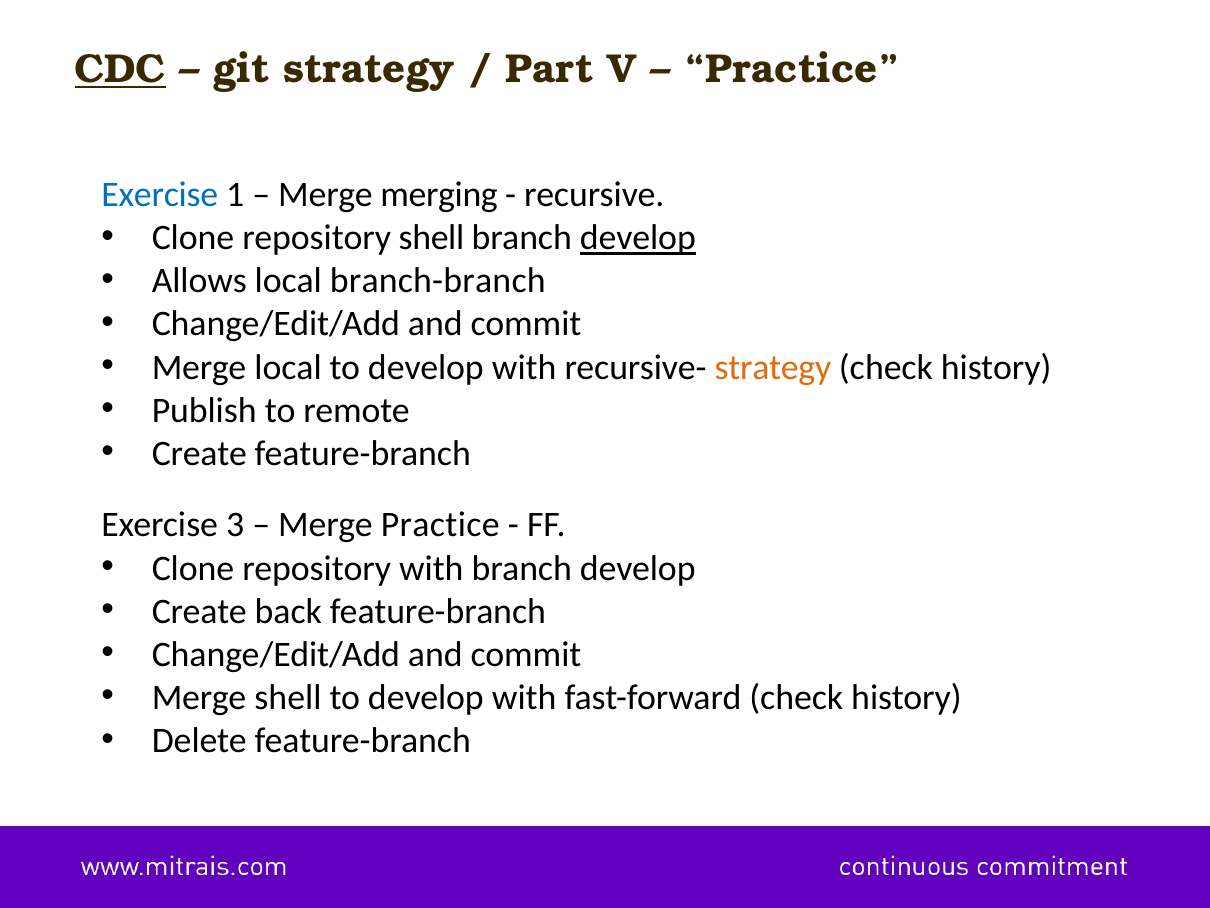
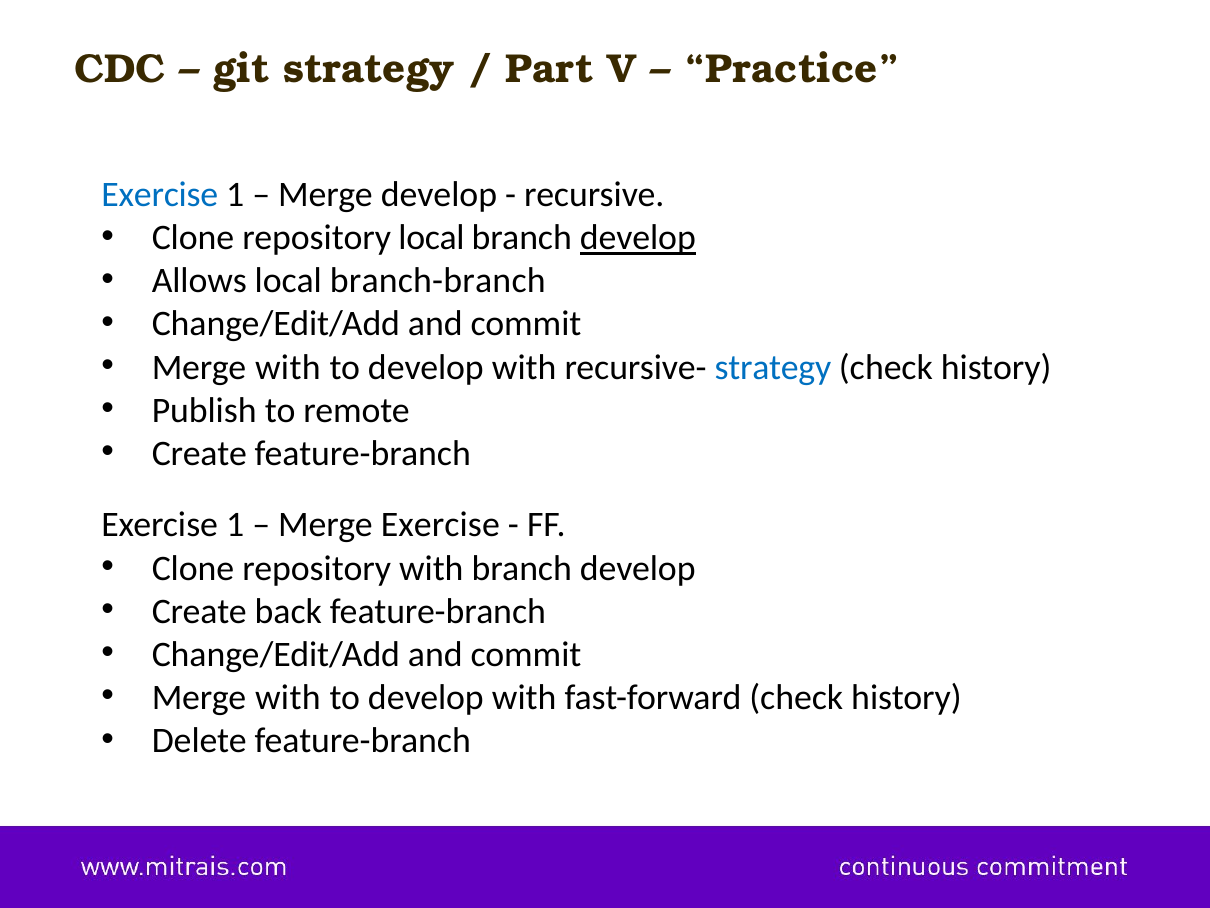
CDC underline: present -> none (120, 69)
Merge merging: merging -> develop (439, 195)
repository shell: shell -> local (431, 238)
local: local -> with (288, 367)
strategy colour: orange -> blue (773, 367)
3: 3 -> 1 (235, 525)
Merge Practice: Practice -> Exercise (440, 525)
shell: shell -> with (288, 697)
